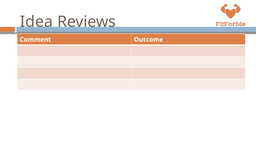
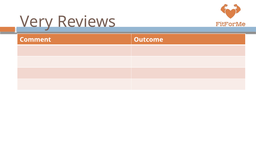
Idea: Idea -> Very (36, 22)
